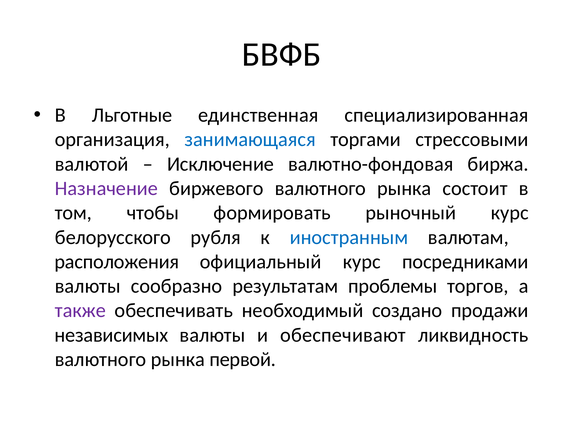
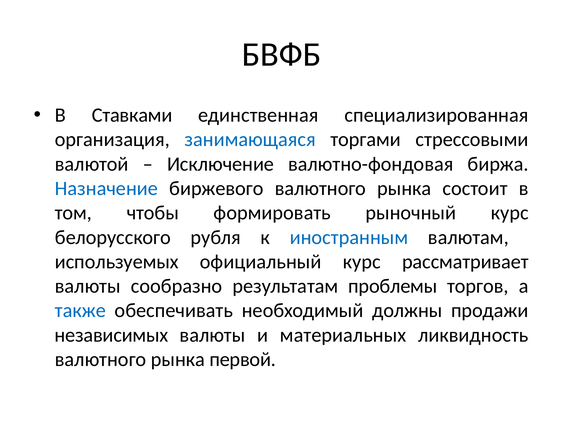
Льготные: Льготные -> Ставками (132, 115)
Назначение colour: purple -> blue (106, 188)
расположения: расположения -> используемых (117, 261)
посредниками: посредниками -> рассматривает (465, 261)
также colour: purple -> blue (80, 310)
создано: создано -> должны (407, 310)
обеспечивают: обеспечивают -> материальных (343, 334)
